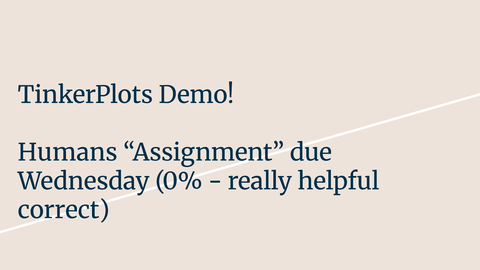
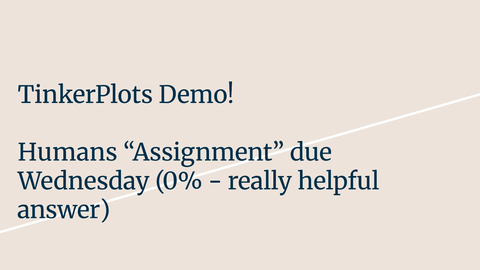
correct: correct -> answer (64, 210)
